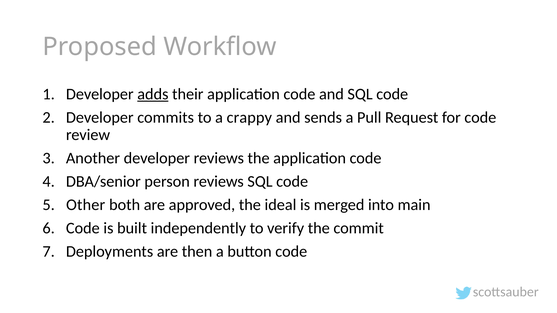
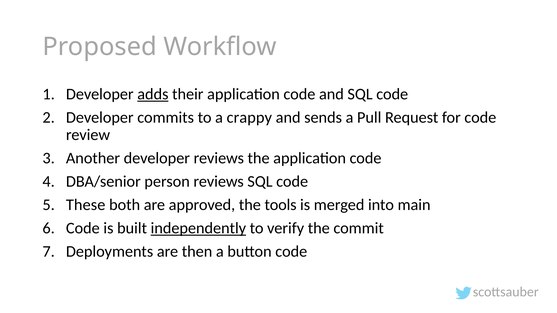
Other: Other -> These (86, 205)
ideal: ideal -> tools (281, 205)
independently underline: none -> present (198, 228)
